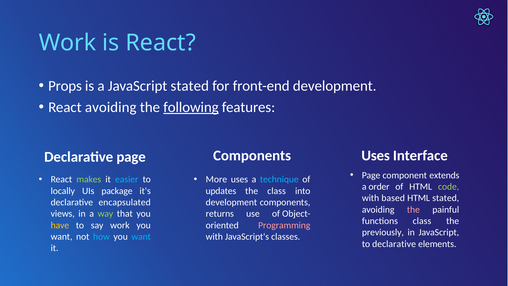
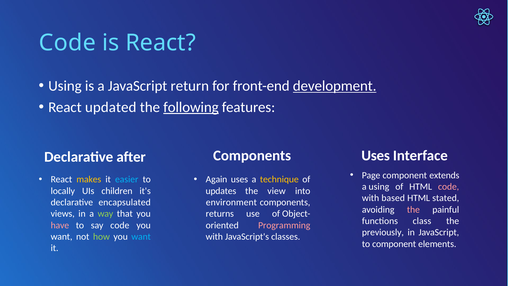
Work: Work -> Code (67, 43)
Props: Props -> Using (65, 86)
JavaScript stated: stated -> return (190, 86)
development underline: none -> present (335, 86)
React avoiding: avoiding -> updated (111, 107)
Declarative page: page -> after (131, 157)
makes colour: light green -> yellow (89, 179)
More: More -> Again (216, 179)
technique colour: light blue -> yellow (279, 179)
a order: order -> using (379, 187)
code colour: light green -> pink (449, 187)
package: package -> children (117, 191)
the class: class -> view (277, 191)
development: development -> environment (231, 202)
have colour: yellow -> pink (60, 225)
say work: work -> code (120, 225)
how colour: light blue -> light green (101, 236)
to declarative: declarative -> component (394, 244)
